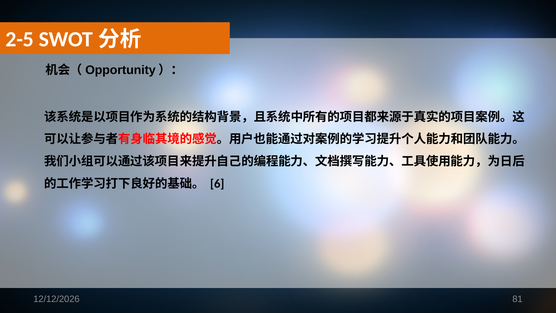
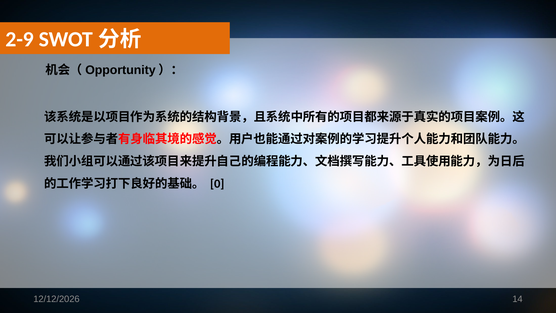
2-5: 2-5 -> 2-9 (20, 39)
6: 6 -> 0 (217, 184)
81: 81 -> 14 (517, 299)
